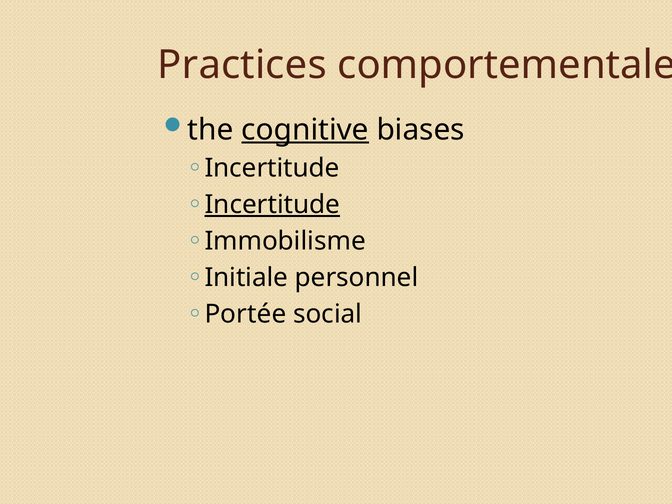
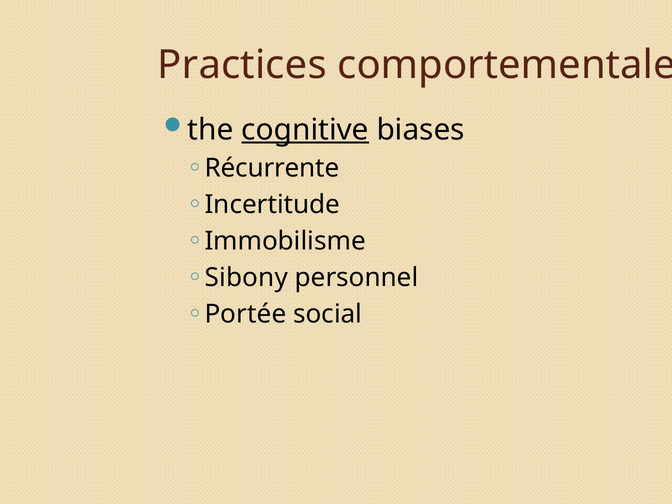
Incertitude: Incertitude -> Récurrente (272, 168)
Incertitude underline: present -> none (272, 205)
Initiale: Initiale -> Sibony (246, 278)
